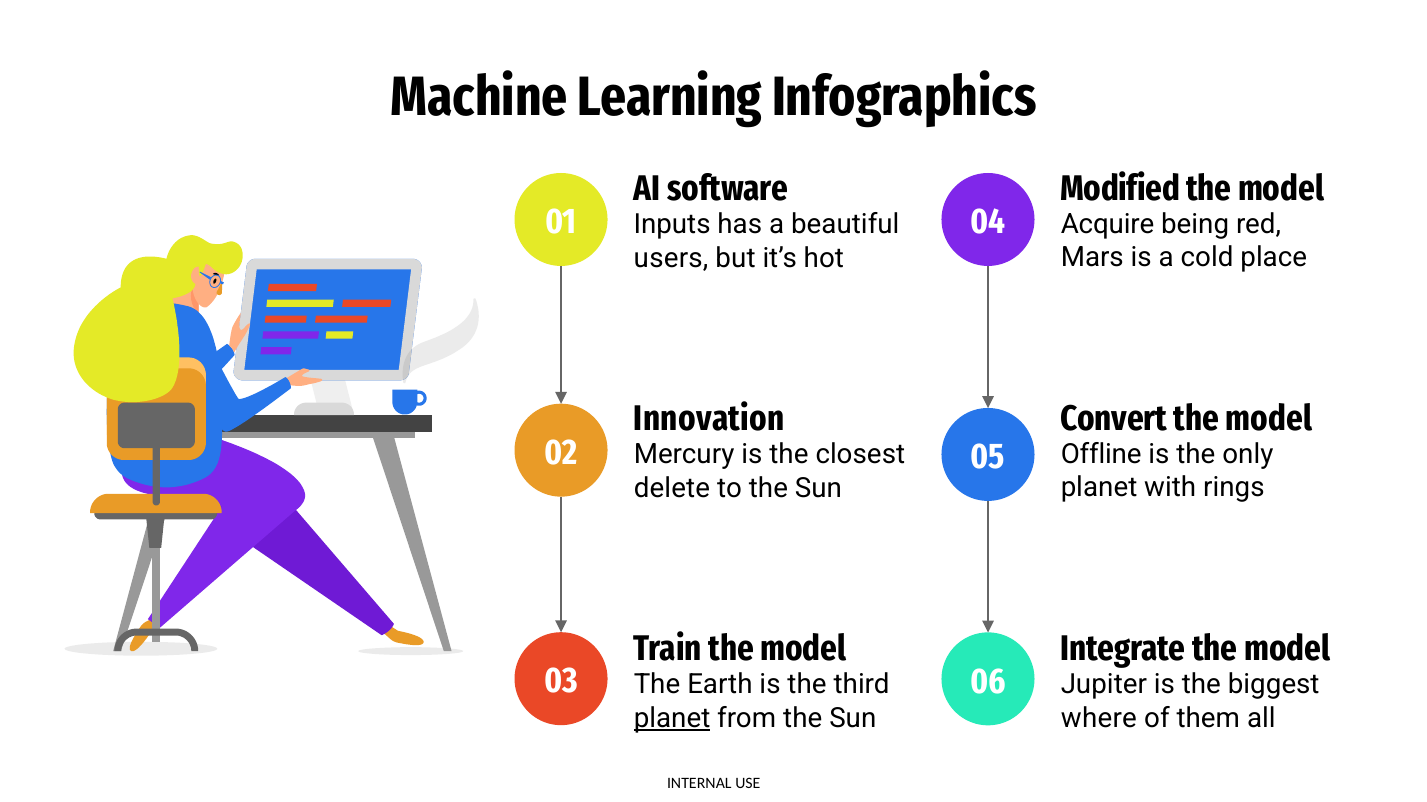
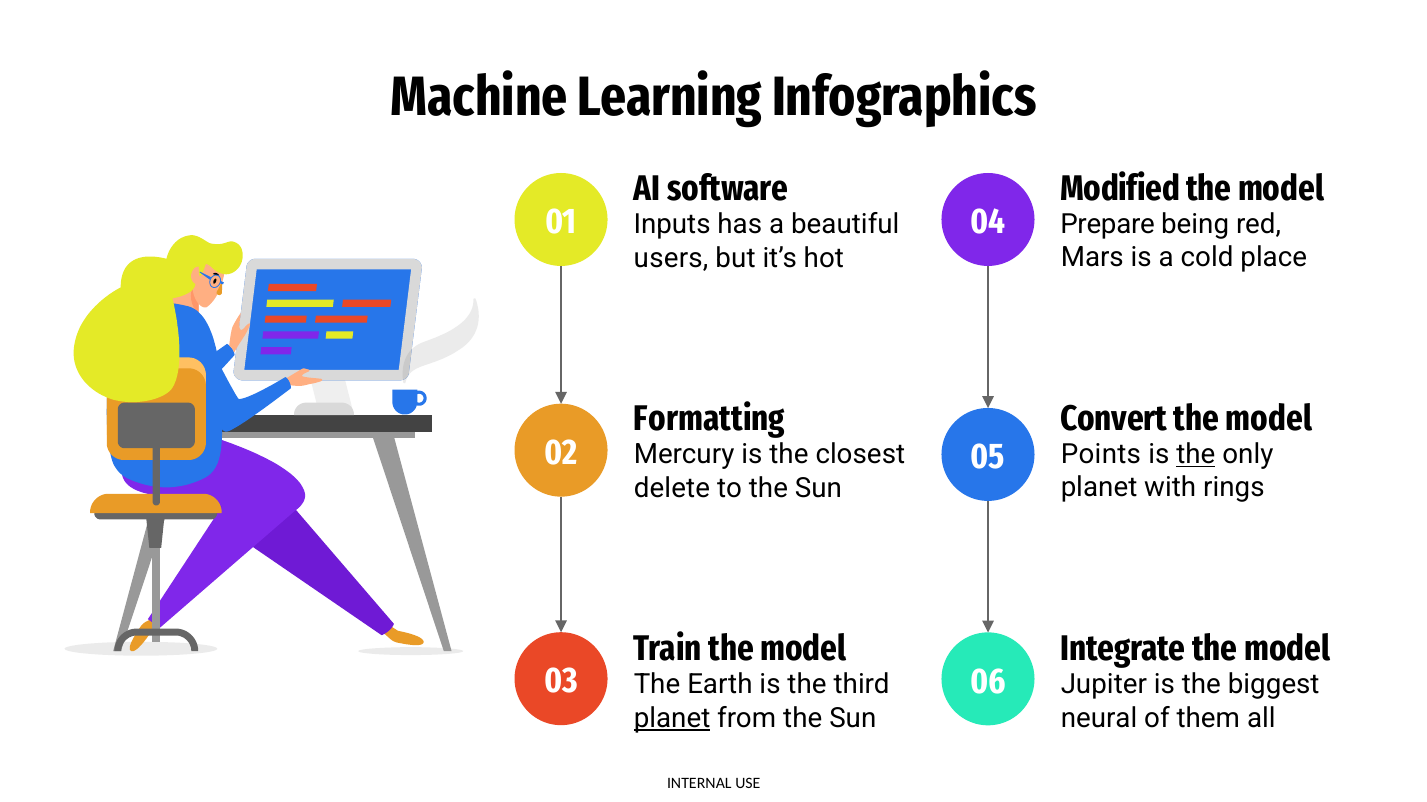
Acquire: Acquire -> Prepare (1108, 224)
Innovation: Innovation -> Formatting (709, 419)
Offline: Offline -> Points (1101, 455)
the underline: none -> present (1196, 455)
where: where -> neural (1099, 718)
